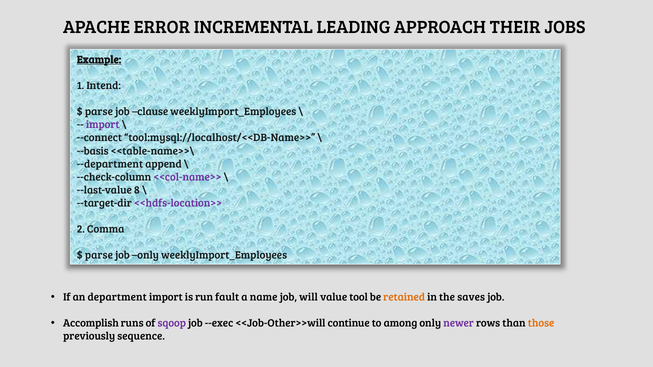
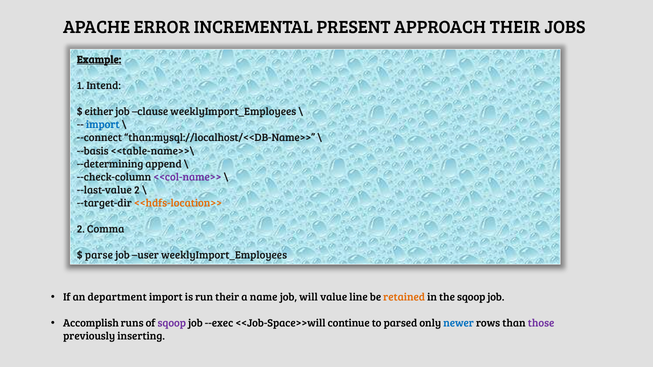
LEADING: LEADING -> PRESENT (354, 27)
parse: parse -> either (99, 112)
import colour: purple -> blue (103, 125)
tool:mysql://localhost/<<DB-Name>>: tool:mysql://localhost/<<DB-Name>> -> than:mysql://localhost/<<DB-Name>> (220, 138)
--department: --department -> --determining (110, 164)
--last-value 8: 8 -> 2 (137, 190)
<<hdfs-location>> colour: purple -> orange (178, 203)
job only: only -> user (145, 256)
run fault: fault -> their (227, 297)
tool: tool -> line (359, 297)
the saves: saves -> sqoop (471, 297)
<<Job-Other>>will: <<Job-Other>>will -> <<Job-Space>>will (280, 323)
among: among -> parsed (400, 323)
newer colour: purple -> blue (459, 323)
those colour: orange -> purple (541, 323)
sequence: sequence -> inserting (141, 337)
